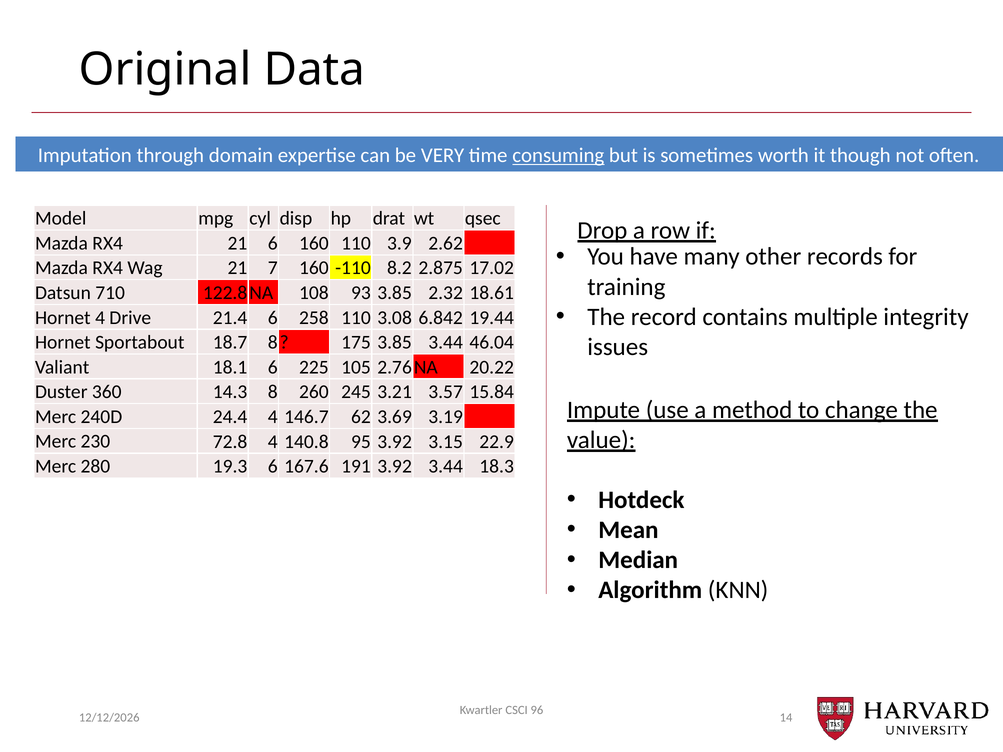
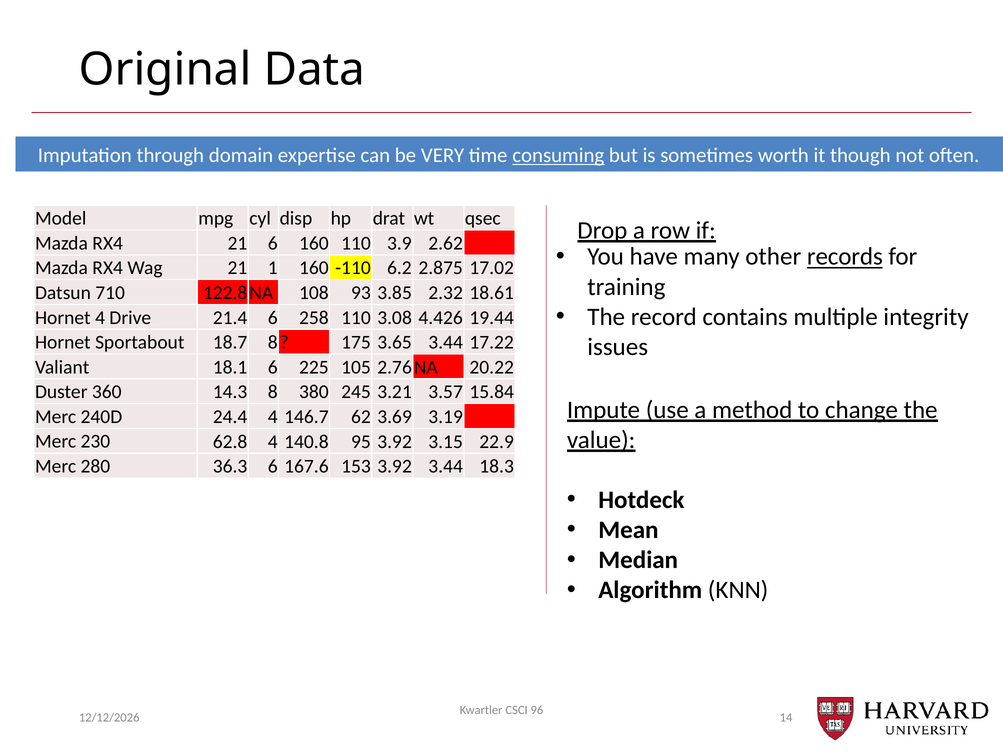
records underline: none -> present (845, 257)
7: 7 -> 1 (273, 268)
8.2: 8.2 -> 6.2 (399, 268)
6.842: 6.842 -> 4.426 (441, 318)
175 3.85: 3.85 -> 3.65 (395, 343)
46.04: 46.04 -> 17.22 (492, 343)
260: 260 -> 380 (314, 392)
72.8: 72.8 -> 62.8 (230, 442)
19.3: 19.3 -> 36.3 (230, 467)
191: 191 -> 153 (356, 467)
